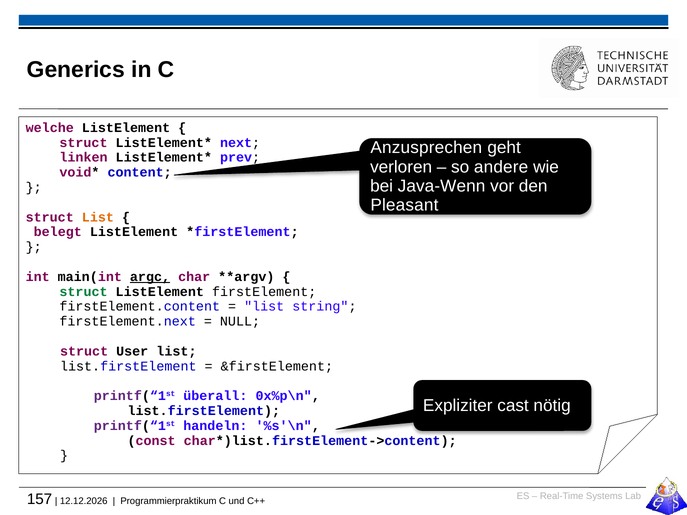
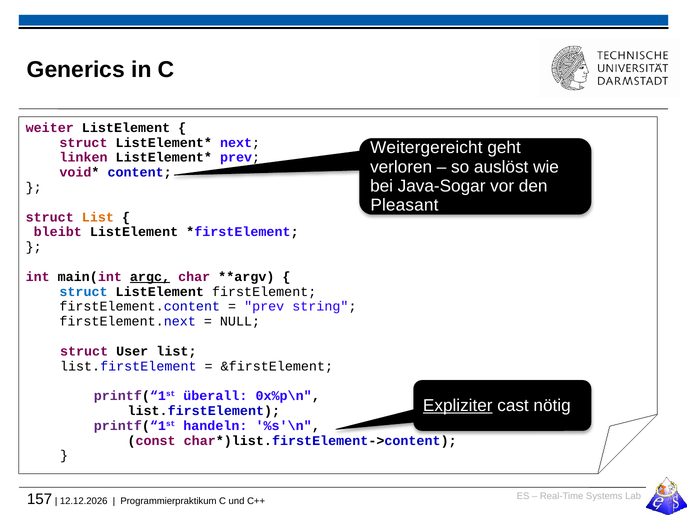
welche: welche -> weiter (50, 128)
Anzusprechen: Anzusprechen -> Weitergereicht (426, 148)
andere: andere -> auslöst (501, 167)
Java-Wenn: Java-Wenn -> Java-Sogar (442, 186)
belegt: belegt -> bleibt (58, 232)
struct colour: green -> blue (84, 292)
list: list -> prev (264, 307)
Expliziter underline: none -> present (458, 406)
